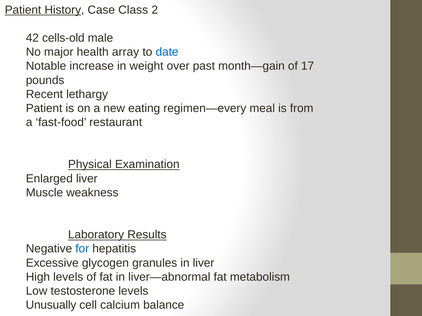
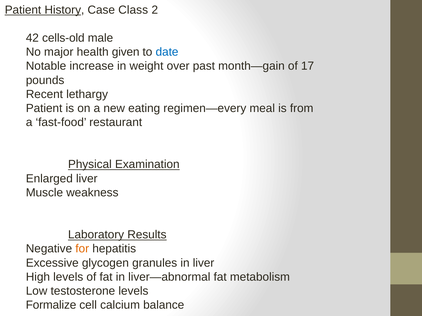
array: array -> given (126, 52)
for colour: blue -> orange (82, 249)
Unusually: Unusually -> Formalize (51, 305)
